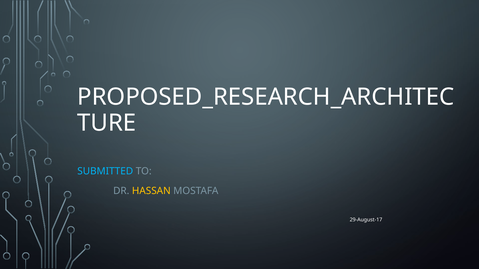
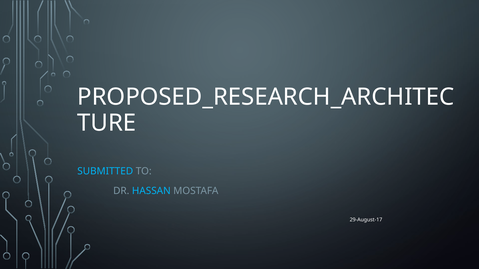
HASSAN colour: yellow -> light blue (151, 191)
